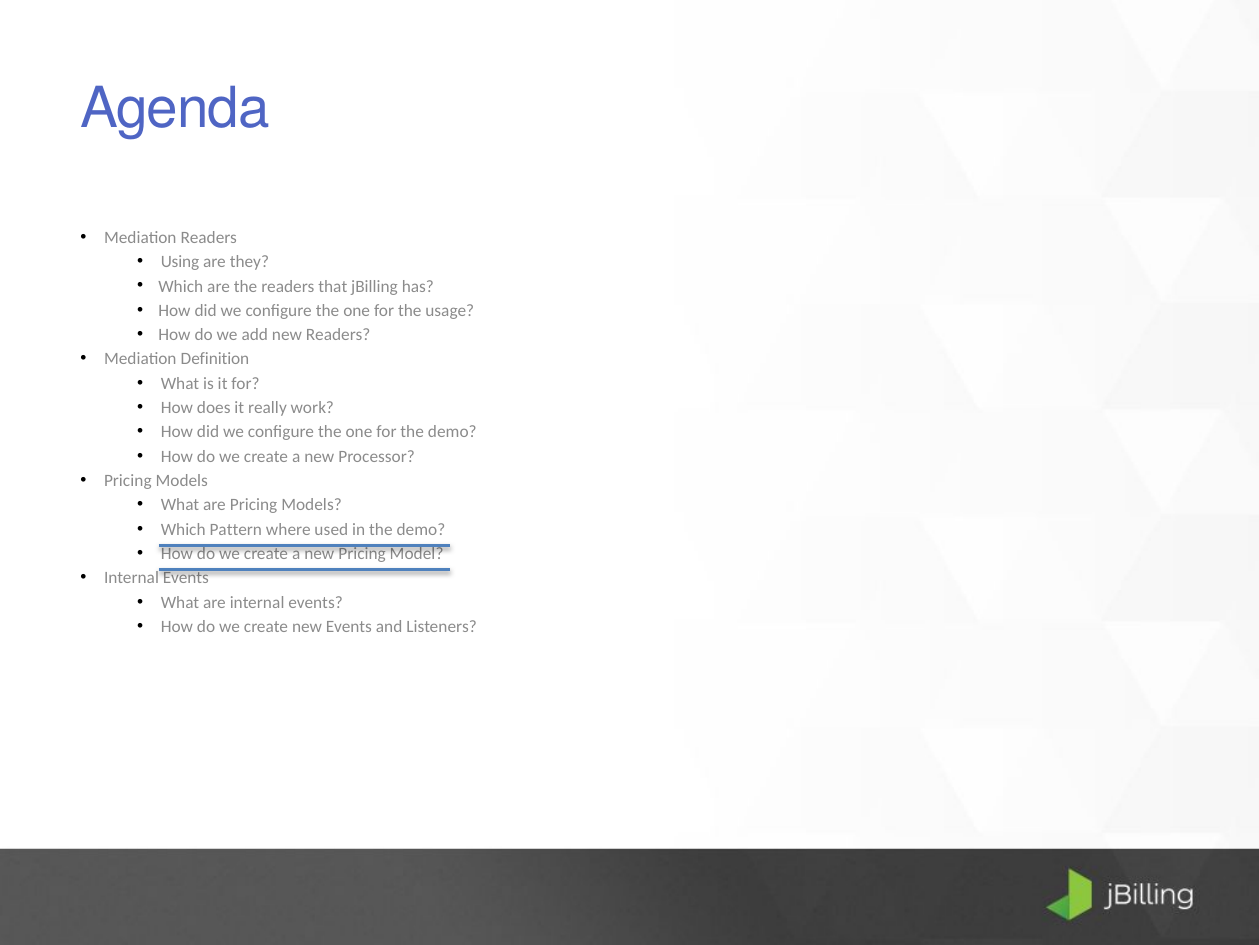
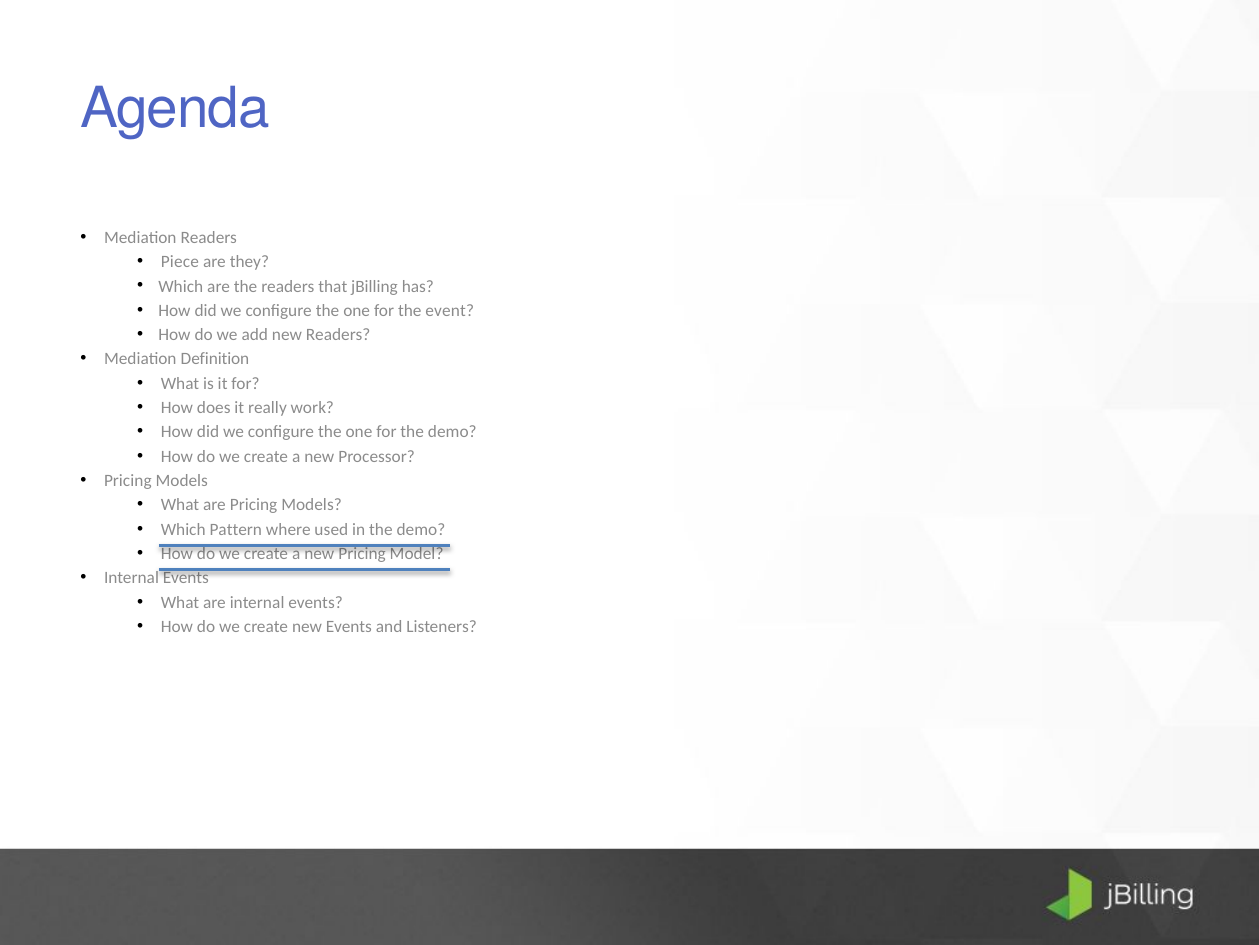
Using: Using -> Piece (180, 262)
usage: usage -> event (450, 310)
